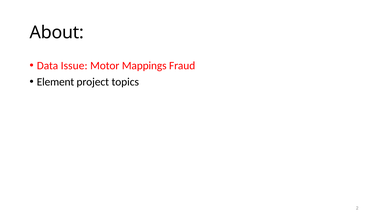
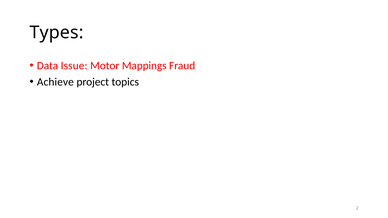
About: About -> Types (57, 33)
Element: Element -> Achieve (55, 82)
